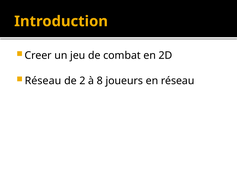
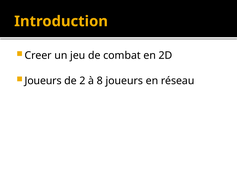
Réseau: Réseau -> Joueurs (43, 81)
